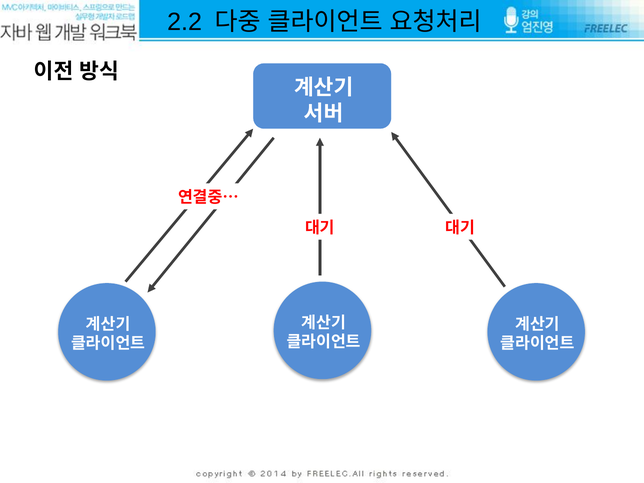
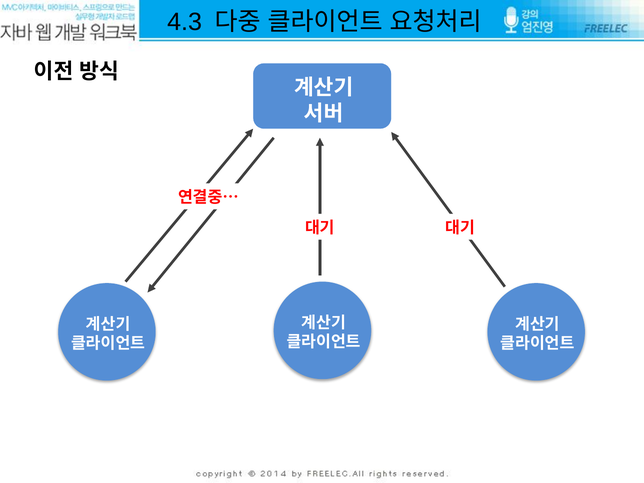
2.2: 2.2 -> 4.3 (185, 22)
